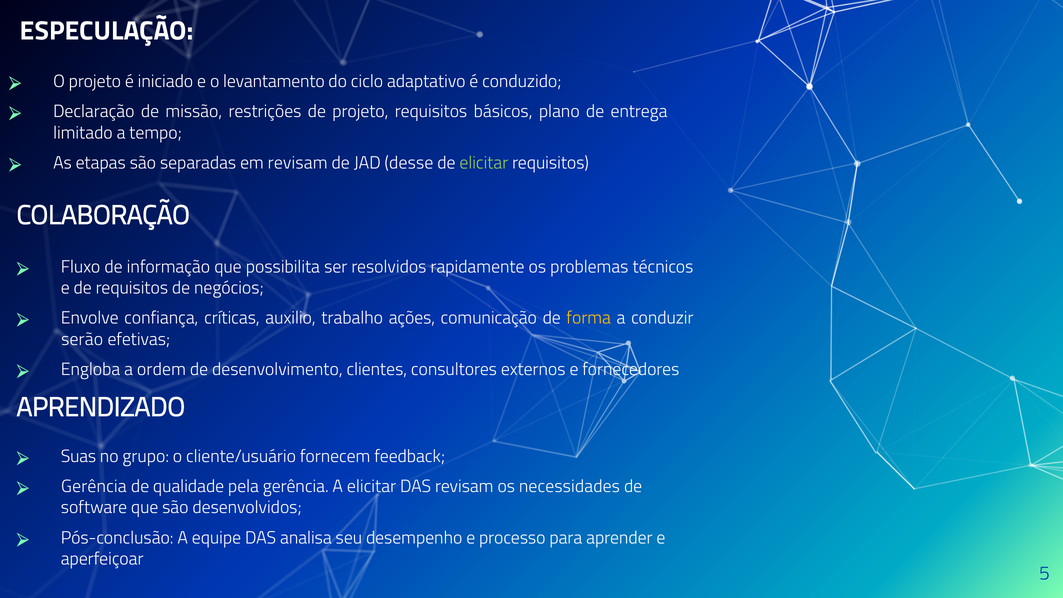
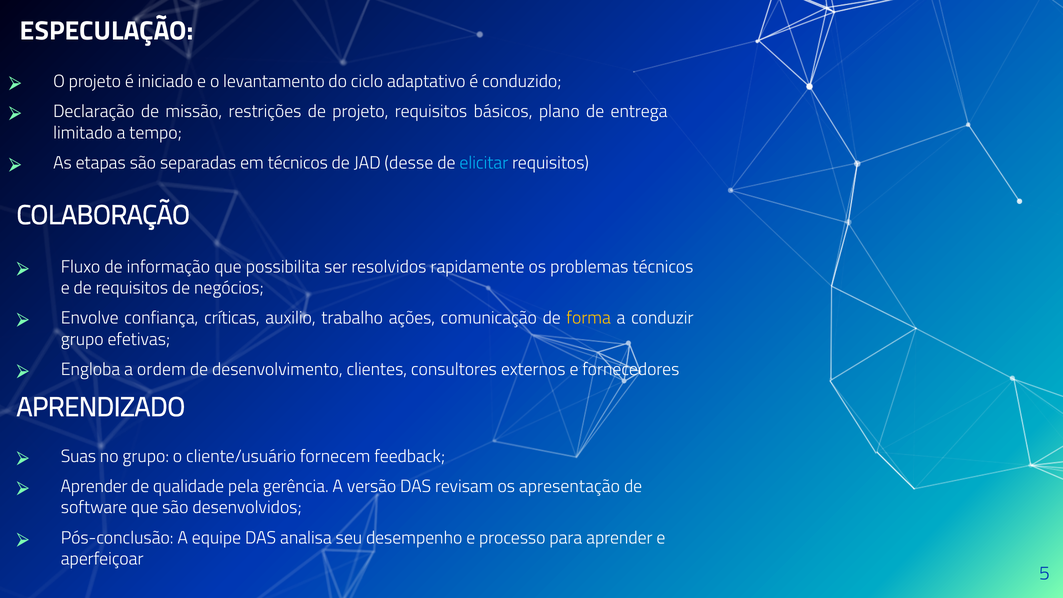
em revisam: revisam -> técnicos (298, 163)
elicitar colour: light green -> light blue (484, 163)
serão: serão -> grupo (82, 339)
Gerência: Gerência -> Aprender (94, 486)
A elicitar: elicitar -> versão (372, 486)
necessidades: necessidades -> apresentação (569, 486)
